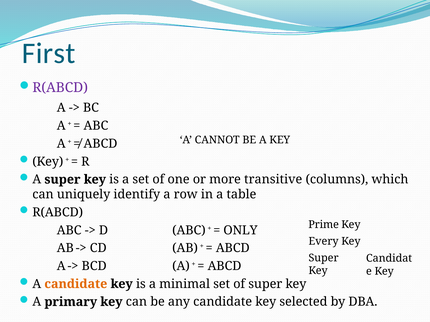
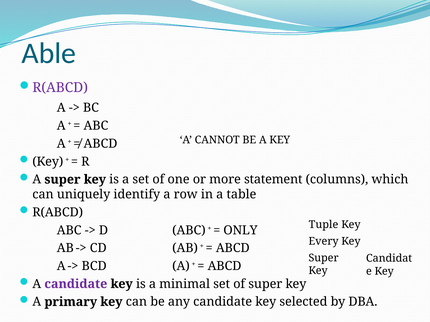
First: First -> Able (49, 54)
transitive: transitive -> statement (273, 180)
Prime: Prime -> Tuple (323, 225)
candidate colour: orange -> purple (76, 284)
